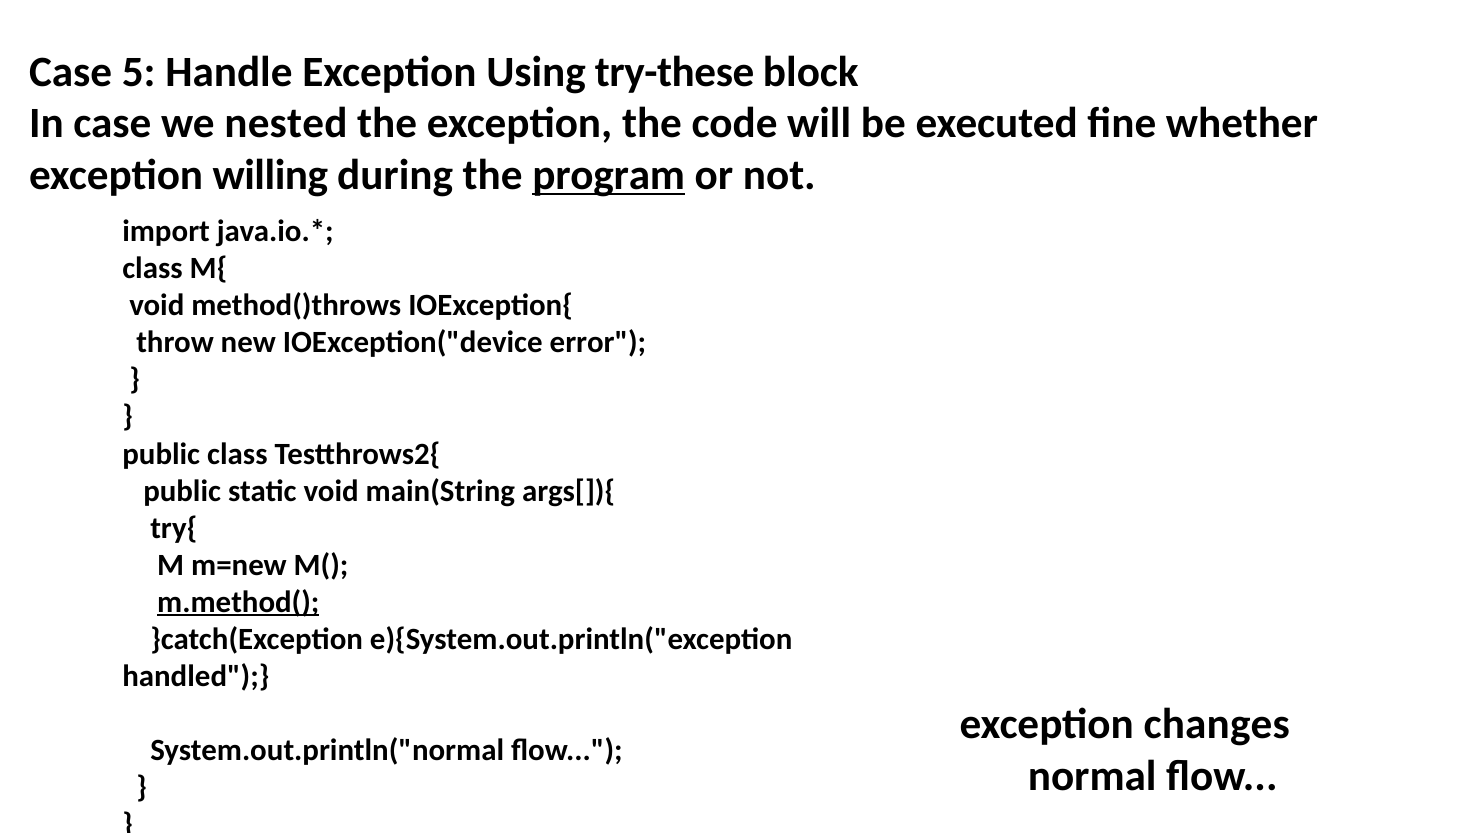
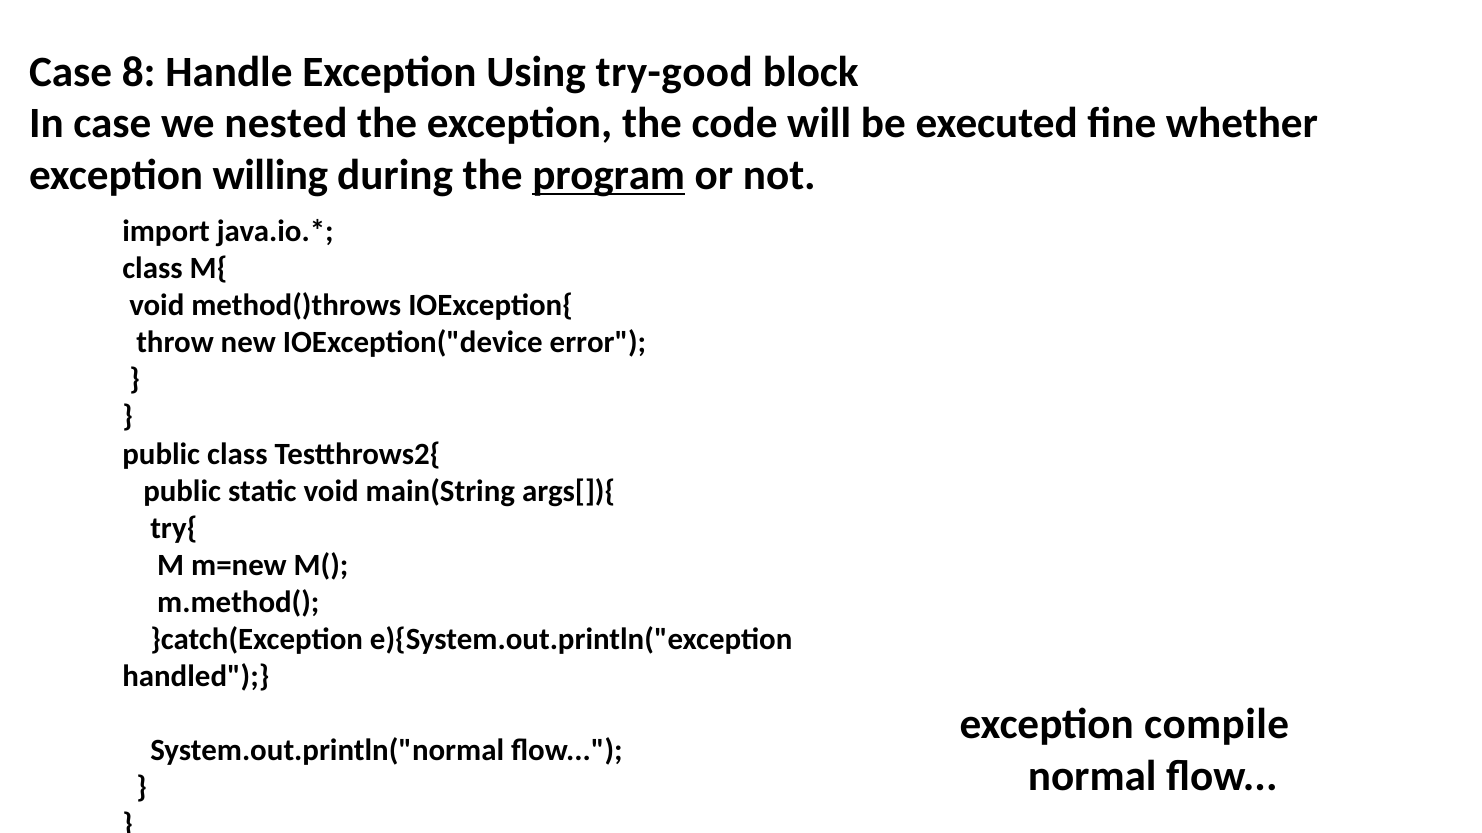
5: 5 -> 8 (139, 72)
try-these: try-these -> try-good (674, 72)
m.method( underline: present -> none (238, 602)
changes: changes -> compile (1217, 725)
